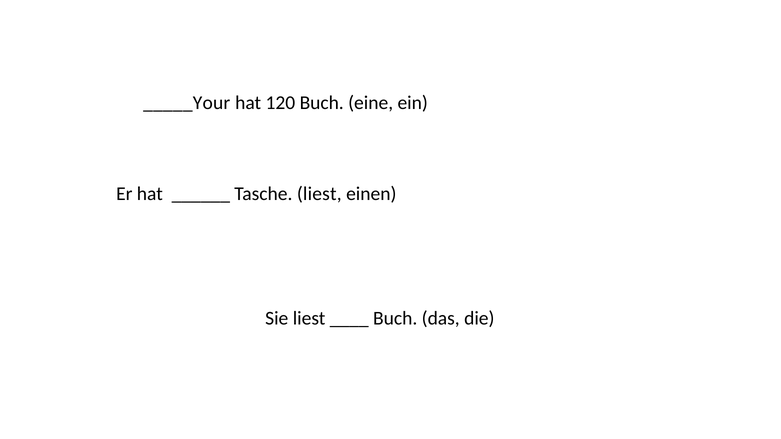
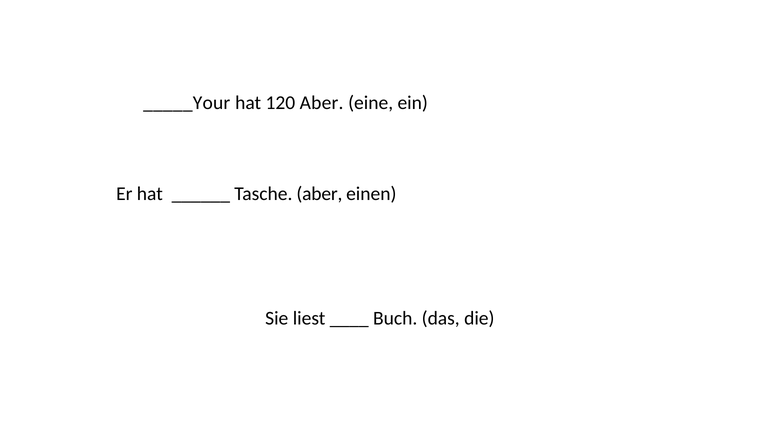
120 Buch: Buch -> Aber (322, 103)
Tasche liest: liest -> aber (319, 194)
